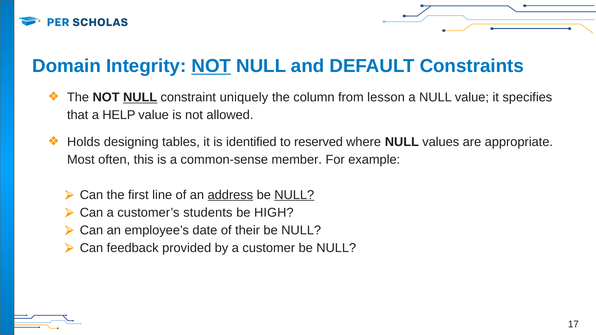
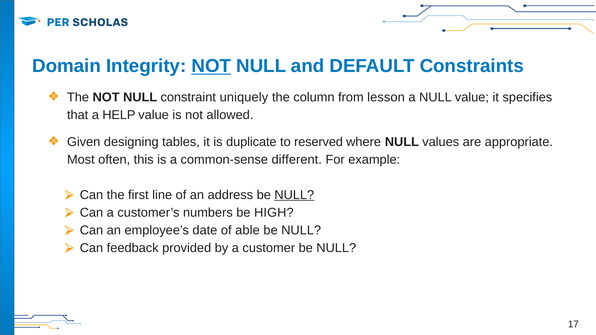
NULL underline: present -> none (140, 98)
Holds: Holds -> Given (84, 142)
identified: identified -> duplicate (251, 142)
member: member -> different (297, 160)
address underline: present -> none (230, 195)
students: students -> numbers (208, 213)
their: their -> able (247, 230)
